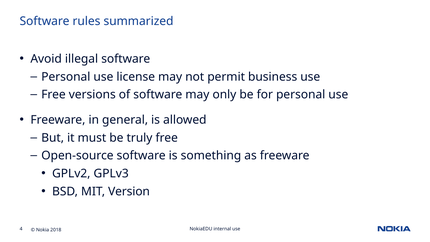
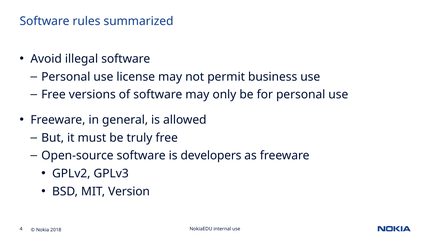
something: something -> developers (211, 156)
